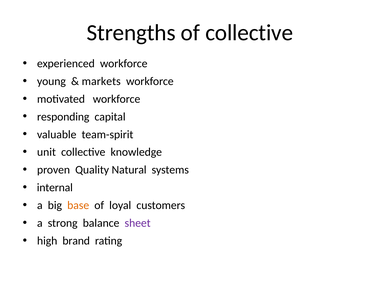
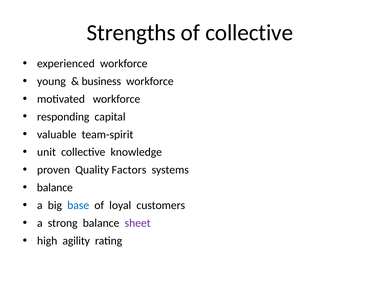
markets: markets -> business (101, 81)
Natural: Natural -> Factors (129, 170)
internal: internal -> balance (55, 188)
base colour: orange -> blue (78, 205)
brand: brand -> agility (76, 241)
